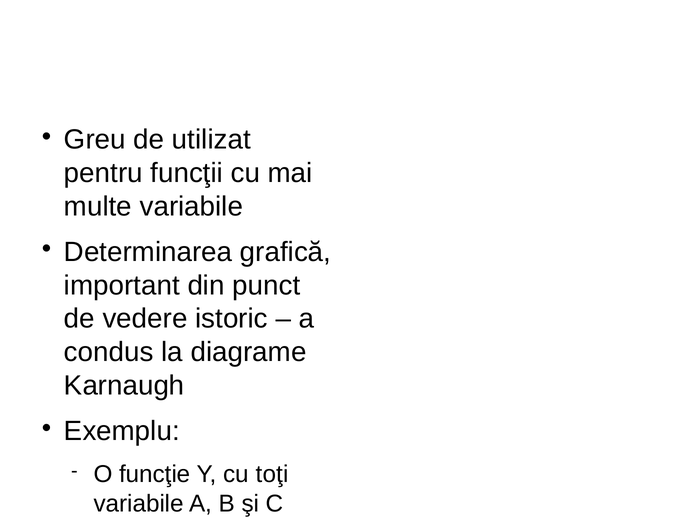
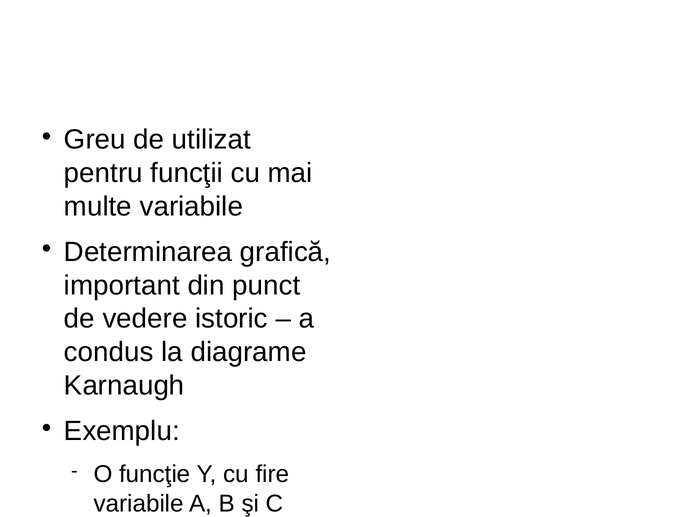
toţi: toţi -> fire (272, 474)
